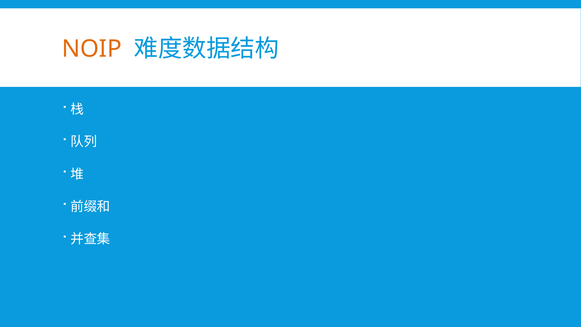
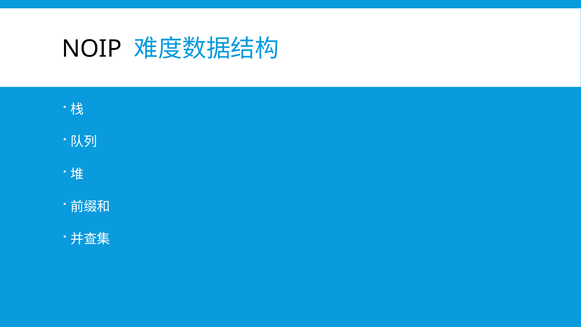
NOIP colour: orange -> black (92, 49)
